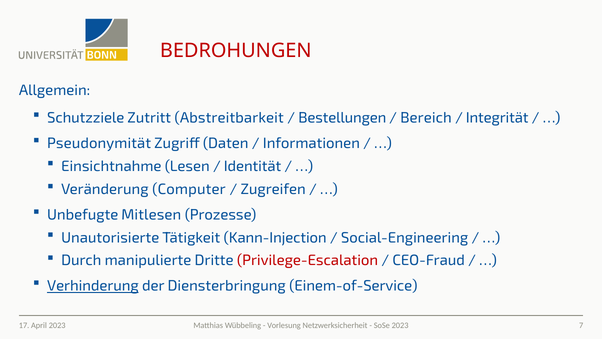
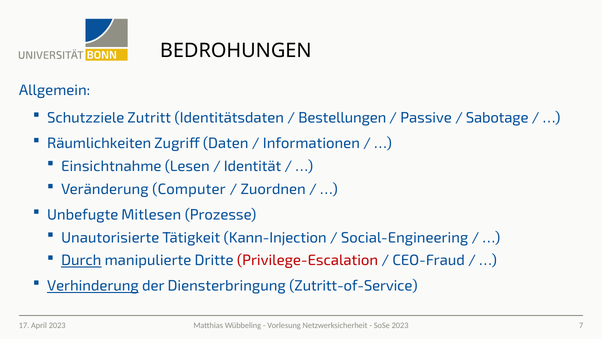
BEDROHUNGEN colour: red -> black (236, 51)
Abstreitbarkeit: Abstreitbarkeit -> Identitätsdaten (229, 118)
Bereich: Bereich -> Passive (426, 118)
Integrität: Integrität -> Sabotage (497, 118)
Pseudonymität: Pseudonymität -> Räumlichkeiten (99, 143)
Zugreifen: Zugreifen -> Zuordnen (273, 189)
Durch underline: none -> present (81, 260)
Einem-of-Service: Einem-of-Service -> Zutritt-of-Service (353, 286)
